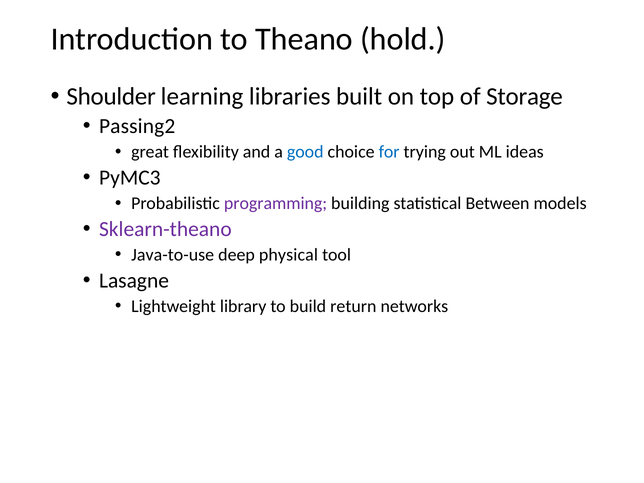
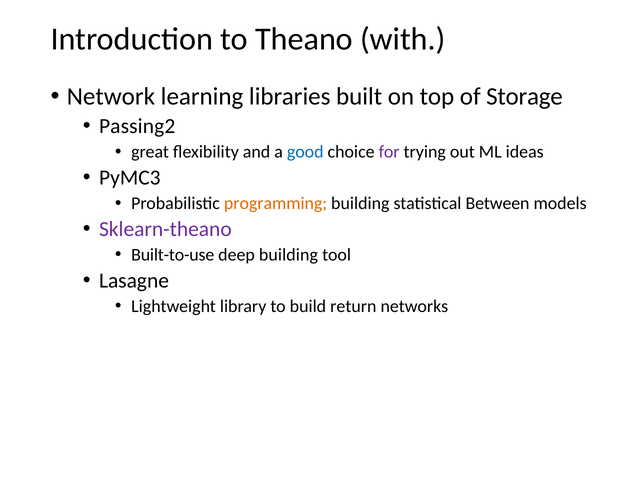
hold: hold -> with (403, 39)
Shoulder: Shoulder -> Network (111, 97)
for colour: blue -> purple (389, 152)
programming colour: purple -> orange (276, 203)
Java-to-use: Java-to-use -> Built-to-use (173, 255)
deep physical: physical -> building (288, 255)
